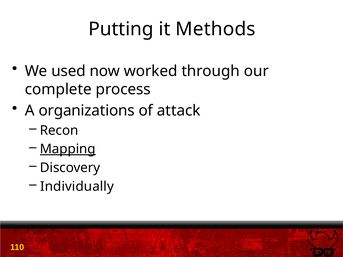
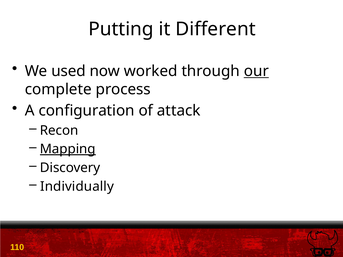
Methods: Methods -> Different (216, 29)
our underline: none -> present (256, 71)
organizations: organizations -> configuration (87, 111)
